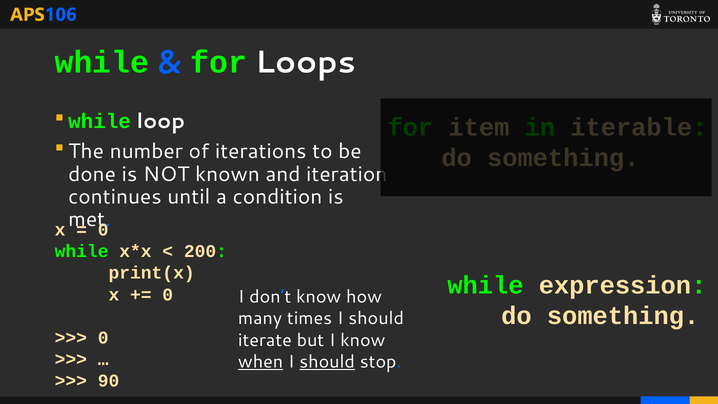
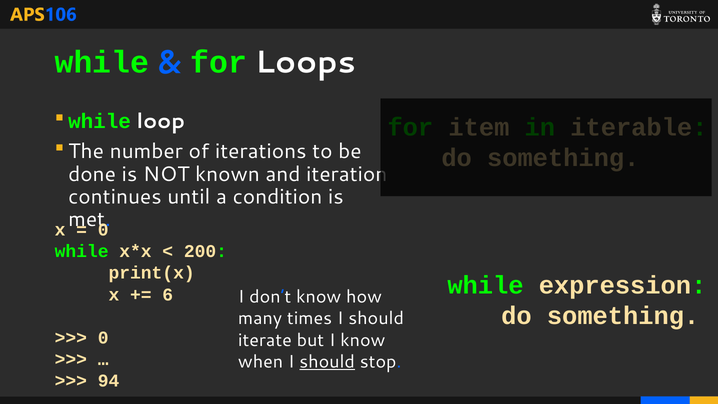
0: 0 -> 6 (168, 294)
when underline: present -> none (261, 362)
90: 90 -> 94 (109, 381)
